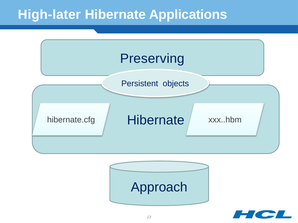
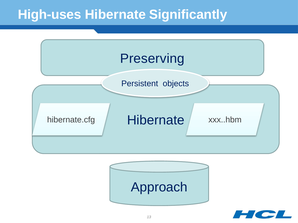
High-later: High-later -> High-uses (50, 15)
Applications: Applications -> Significantly (188, 15)
